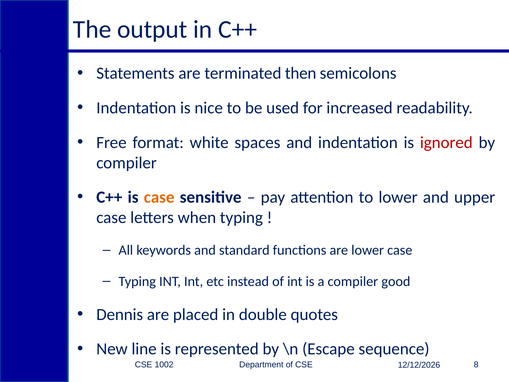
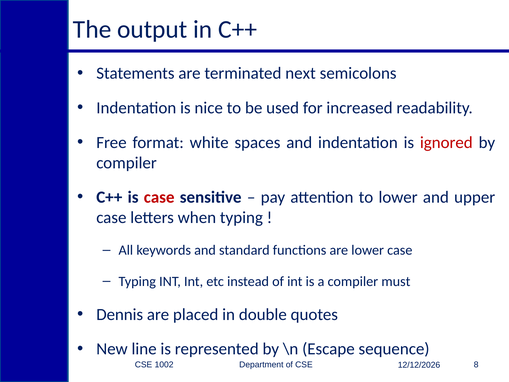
then: then -> next (301, 73)
case colour: orange -> red (159, 197)
good: good -> must (396, 281)
